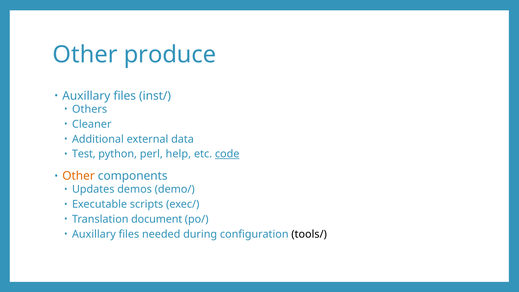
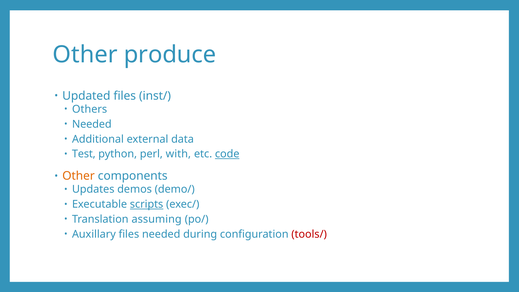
Auxillary: Auxillary -> Updated (86, 96)
Cleaner: Cleaner -> Needed (92, 124)
help: help -> with (178, 154)
scripts underline: none -> present (147, 204)
document: document -> assuming (157, 219)
tools/ colour: black -> red (309, 234)
